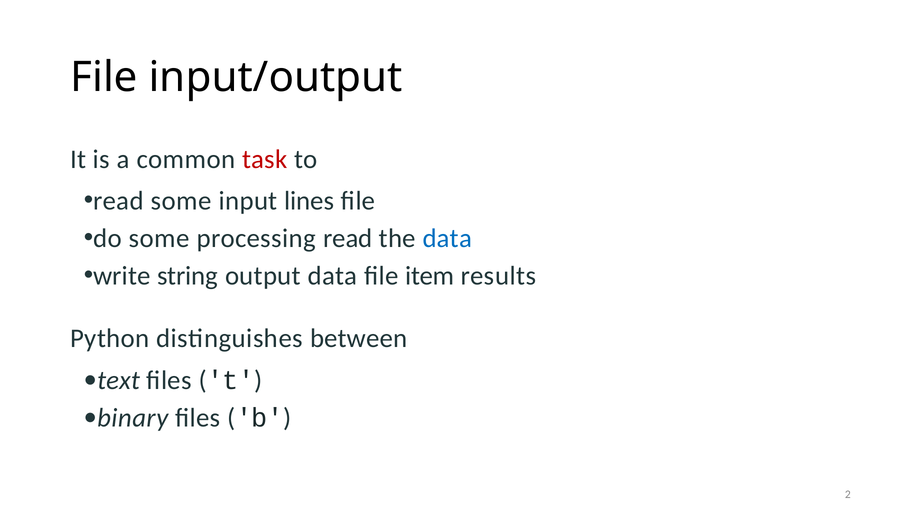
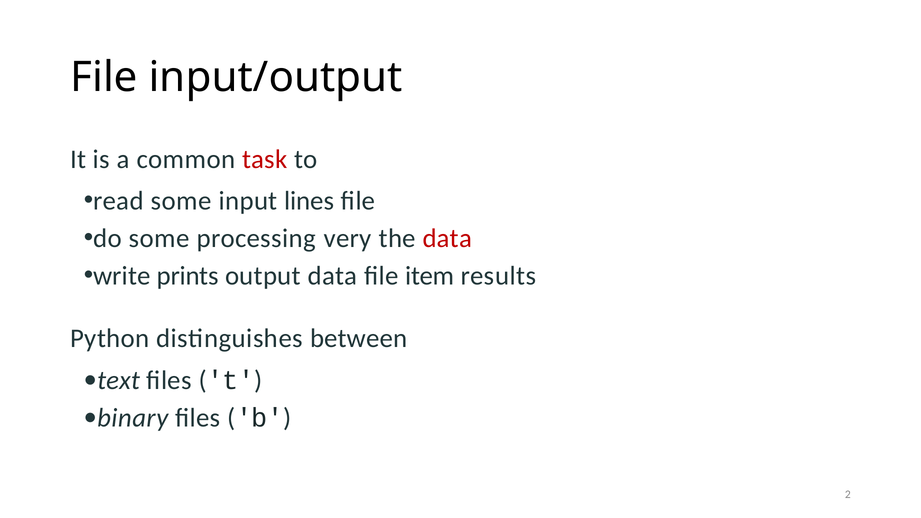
processing read: read -> very (348, 238)
data colour: blue -> red (447, 238)
string: string -> prints (188, 276)
